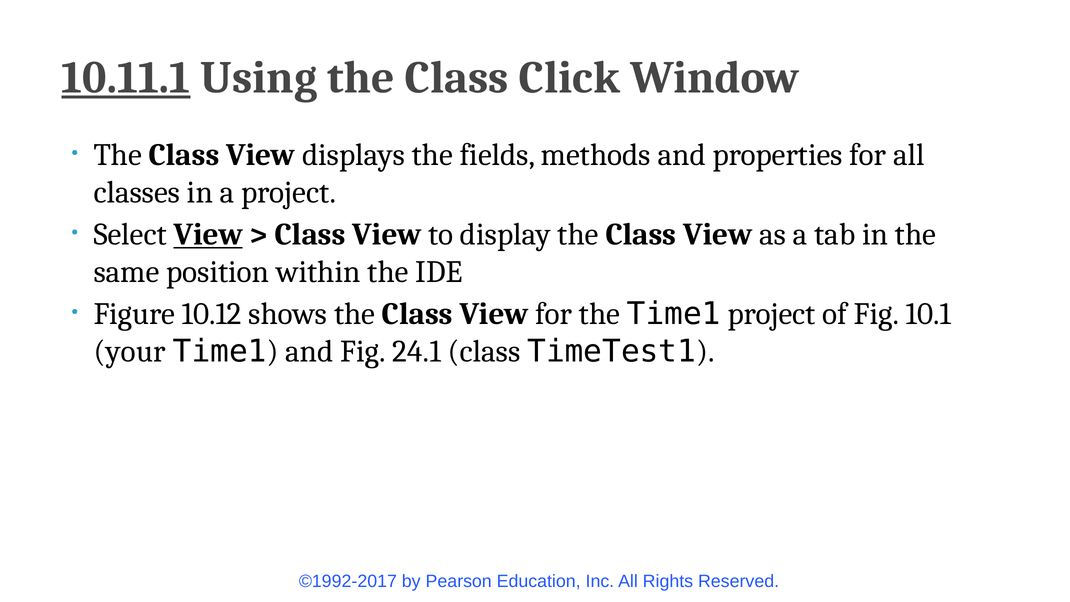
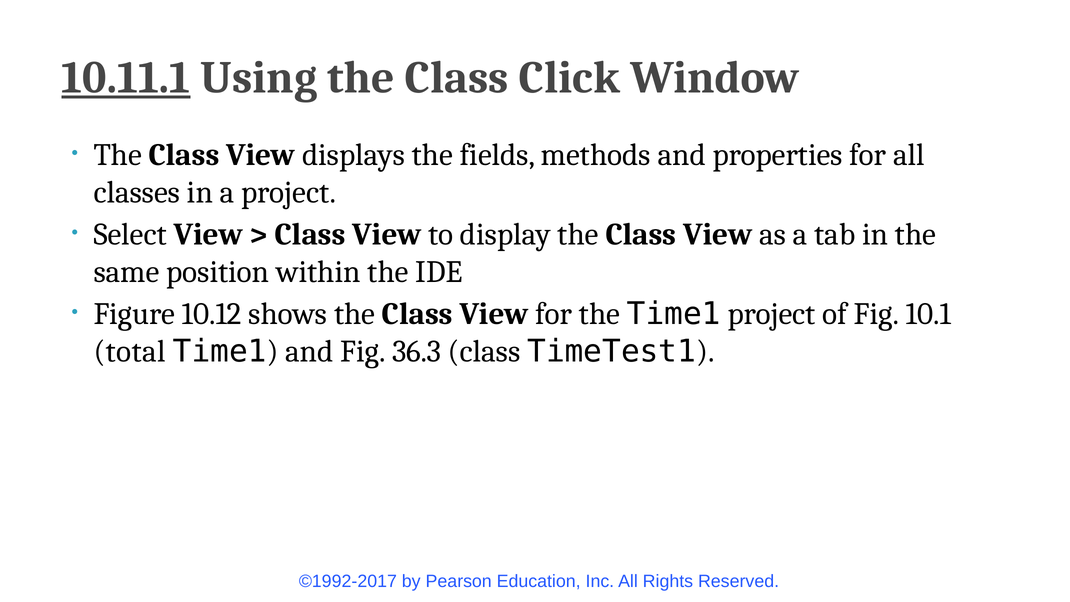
View underline: present -> none (208, 234)
your: your -> total (130, 351)
24.1: 24.1 -> 36.3 (417, 351)
